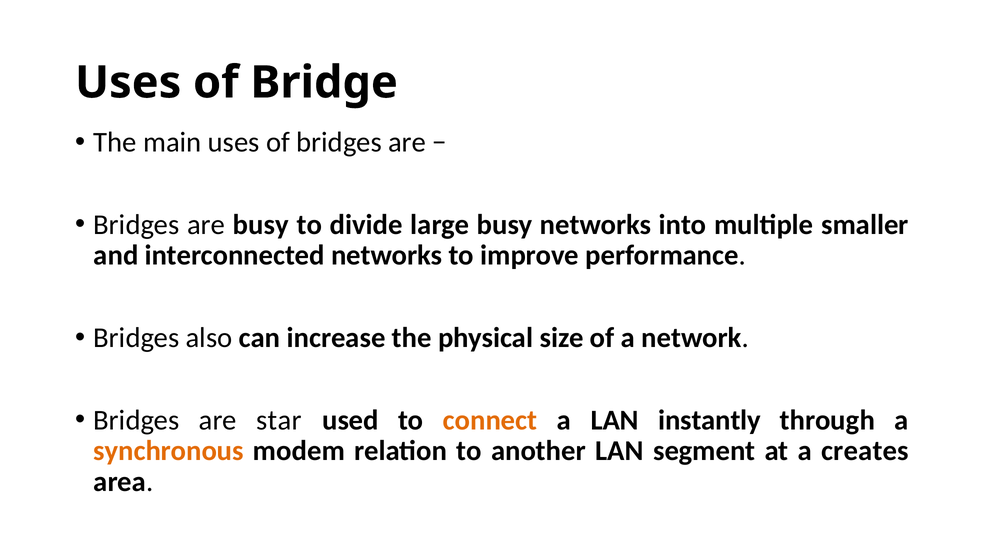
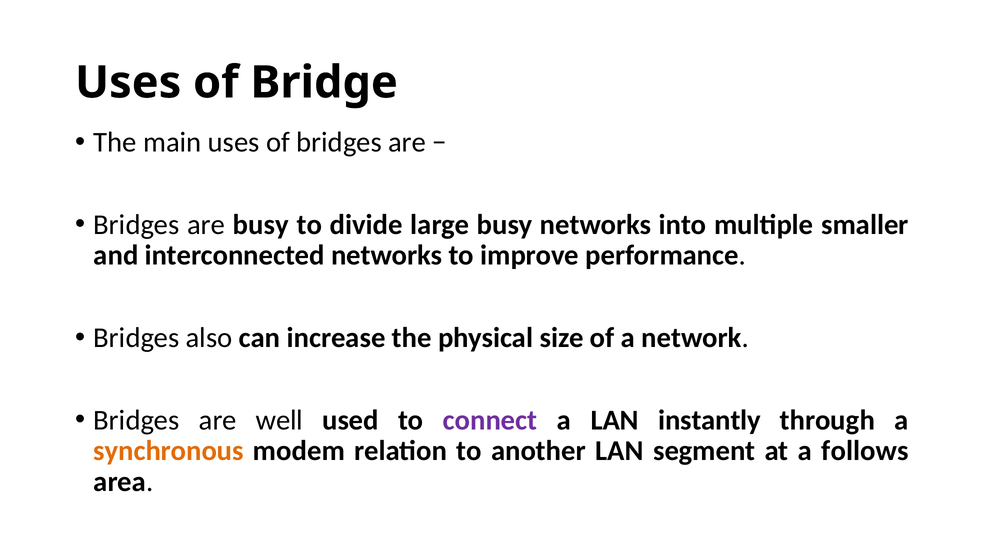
star: star -> well (279, 420)
connect colour: orange -> purple (490, 420)
creates: creates -> follows (865, 451)
